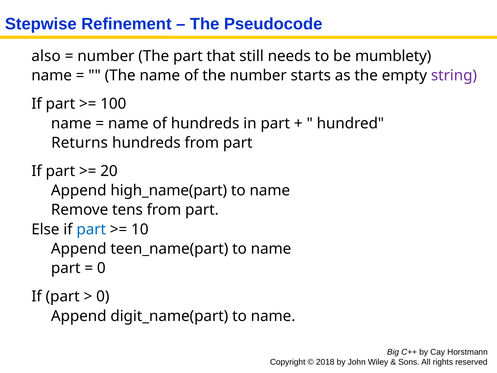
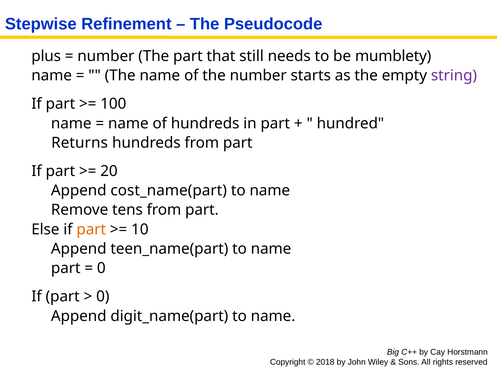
also: also -> plus (46, 56)
high_name(part: high_name(part -> cost_name(part (169, 190)
part colour: blue -> orange (91, 229)
